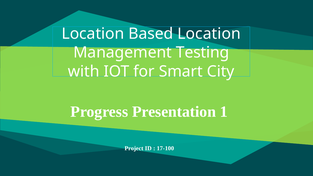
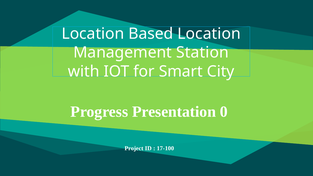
Testing: Testing -> Station (202, 53)
1: 1 -> 0 (224, 112)
